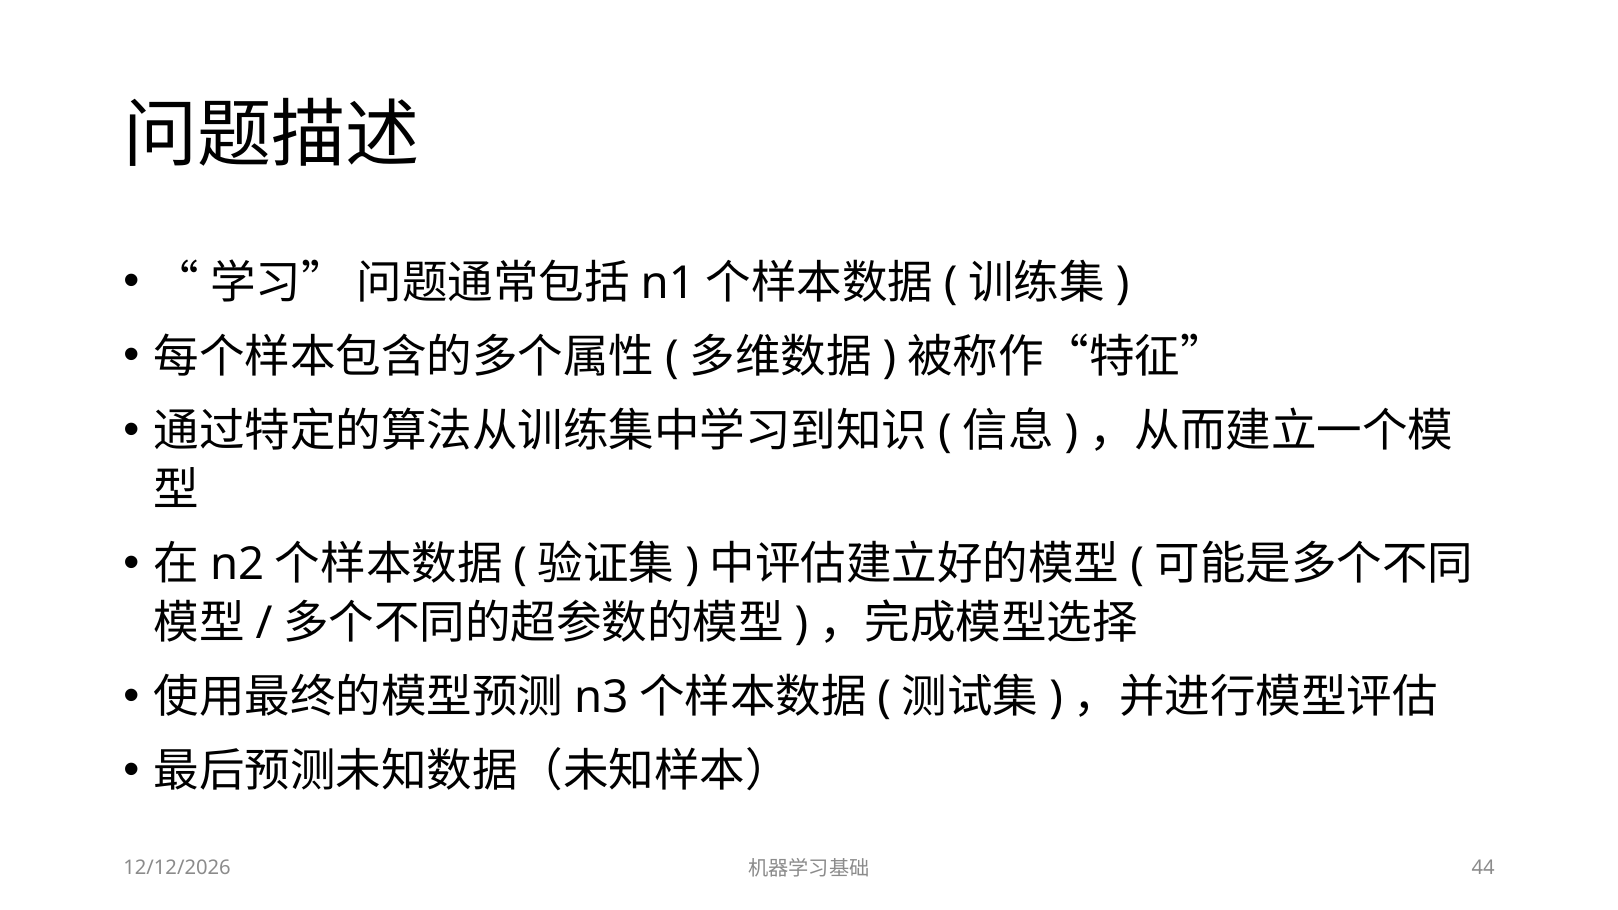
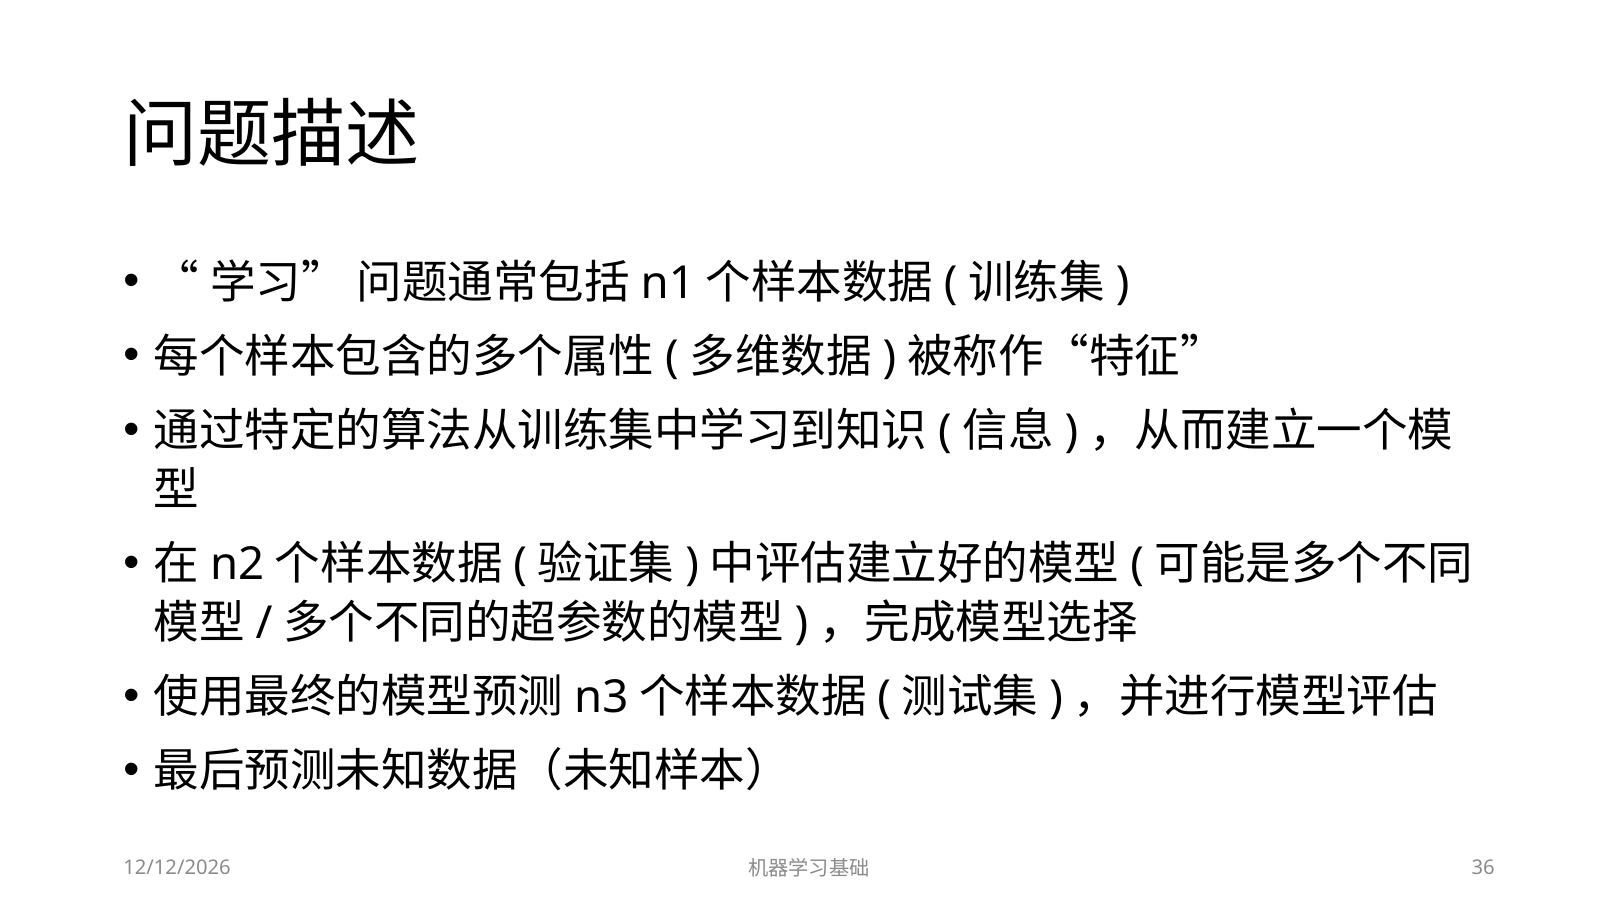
44: 44 -> 36 (1483, 868)
